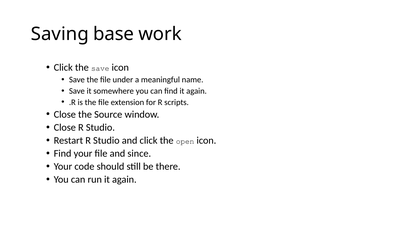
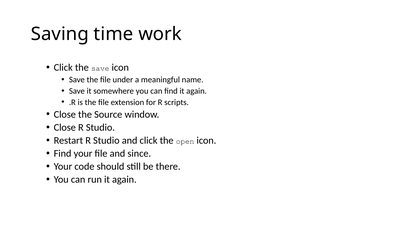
base: base -> time (113, 34)
